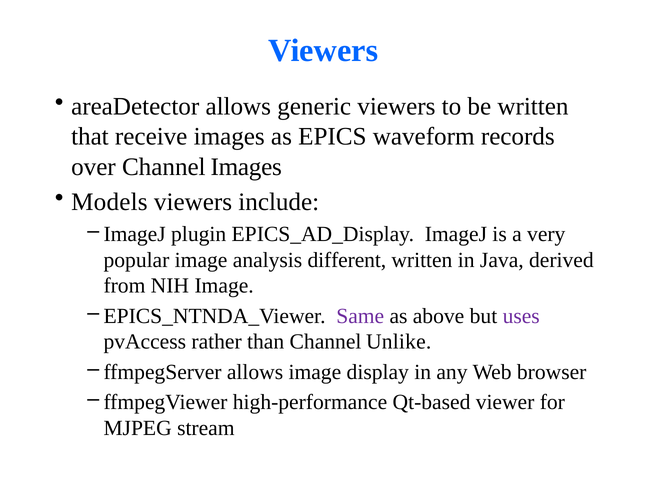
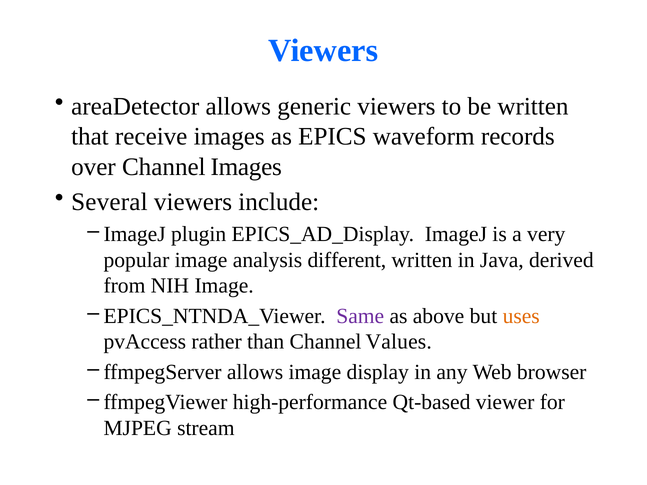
Models: Models -> Several (109, 202)
uses colour: purple -> orange (521, 316)
Unlike: Unlike -> Values (399, 342)
